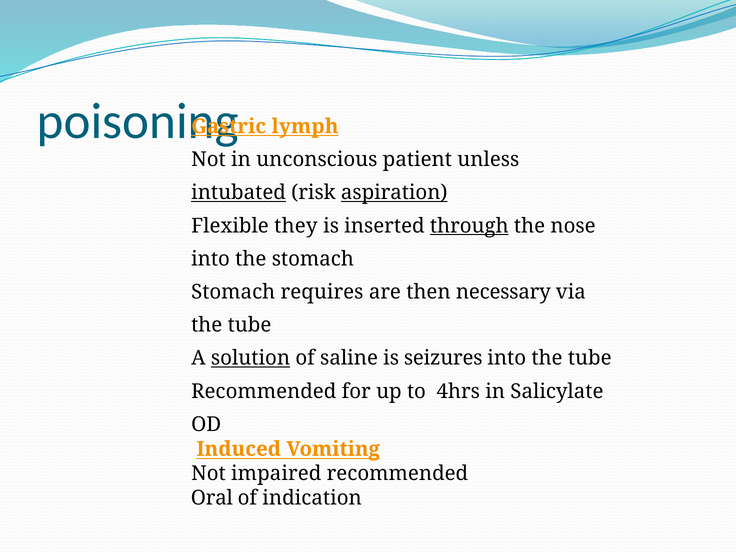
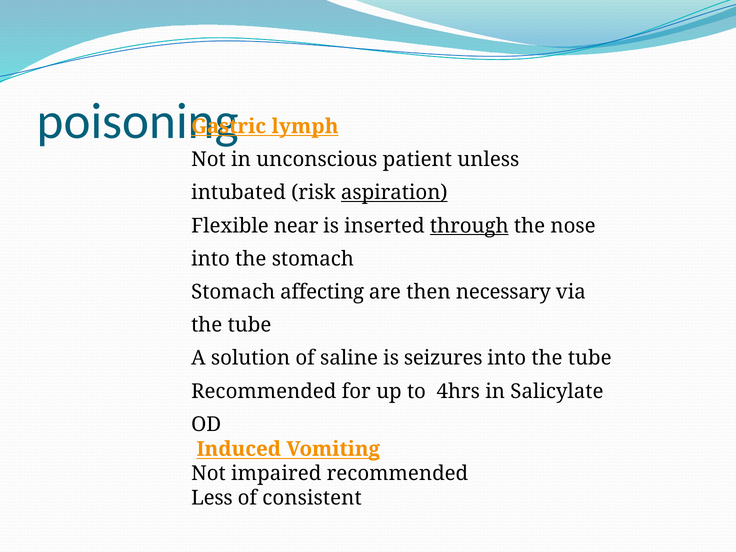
intubated underline: present -> none (239, 193)
they: they -> near (296, 226)
requires: requires -> affecting (322, 292)
solution underline: present -> none (251, 358)
Oral: Oral -> Less (212, 498)
indication: indication -> consistent (312, 498)
